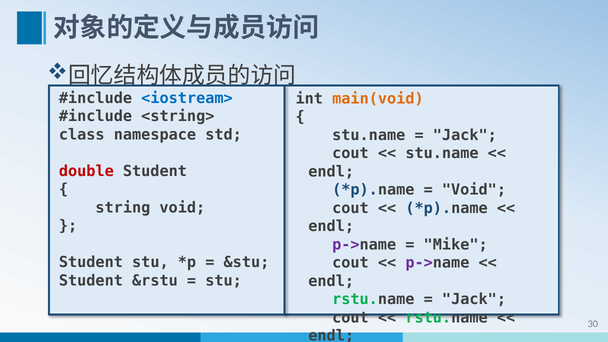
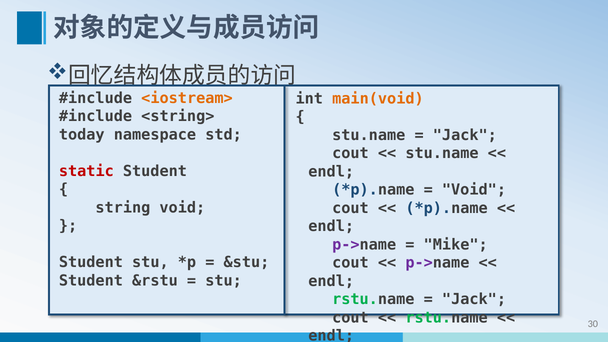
<iostream> colour: blue -> orange (187, 98)
class: class -> today (82, 135)
double: double -> static (86, 171)
